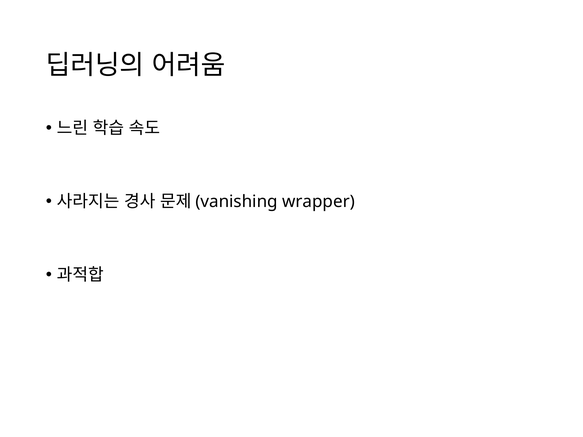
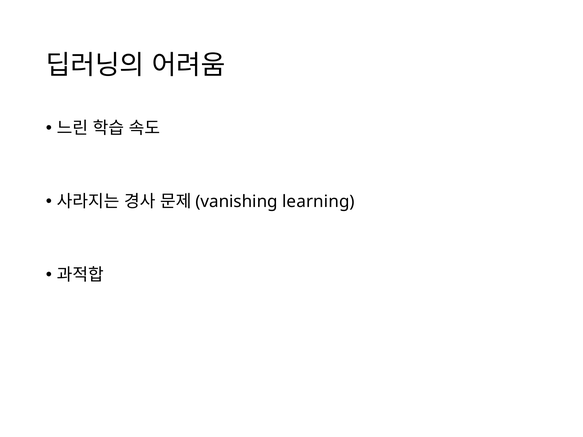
wrapper: wrapper -> learning (318, 202)
